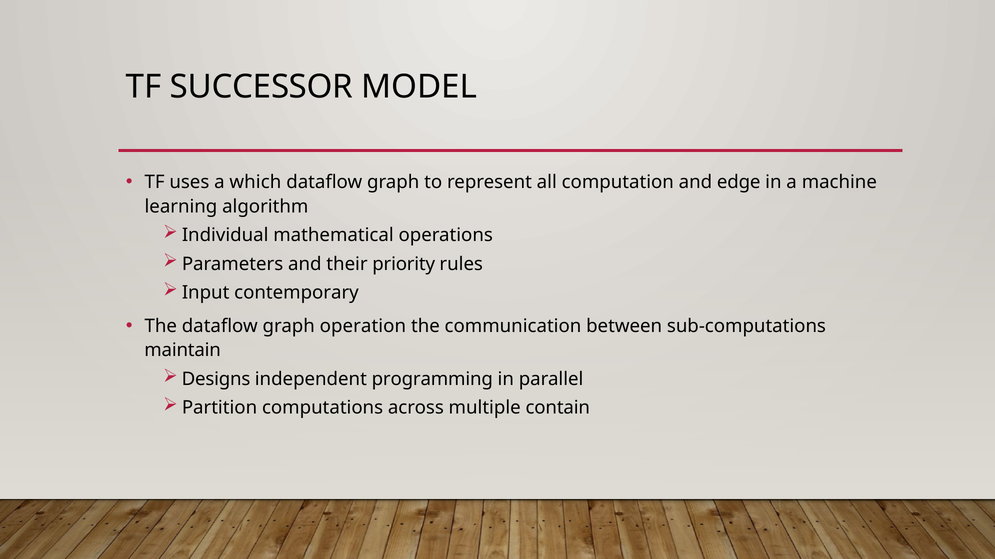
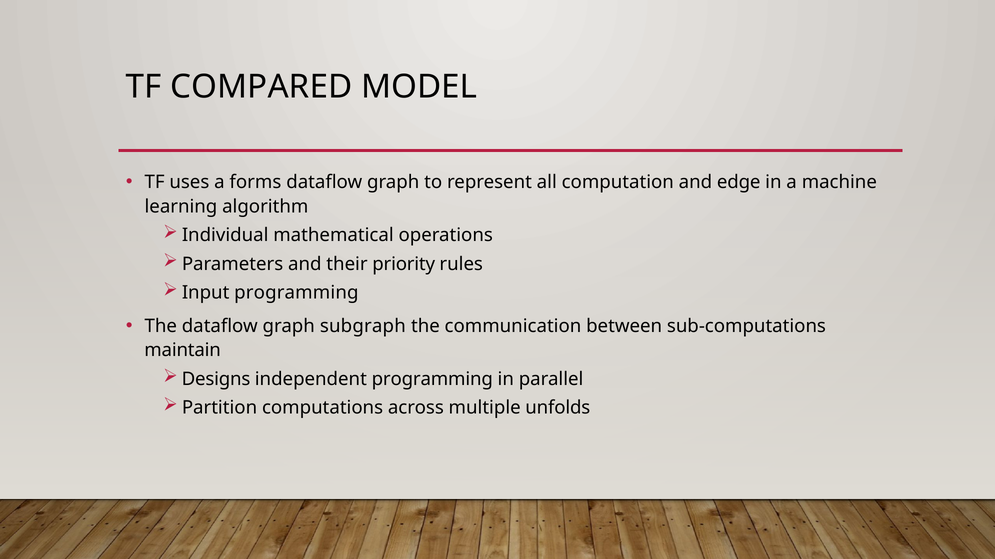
SUCCESSOR: SUCCESSOR -> COMPARED (261, 87)
which: which -> forms (255, 182)
Input contemporary: contemporary -> programming (296, 293)
operation: operation -> subgraph (363, 326)
contain: contain -> unfolds (558, 408)
